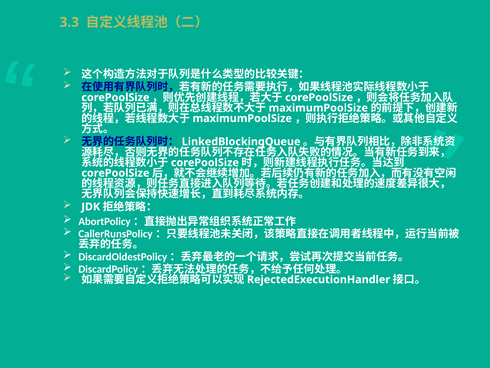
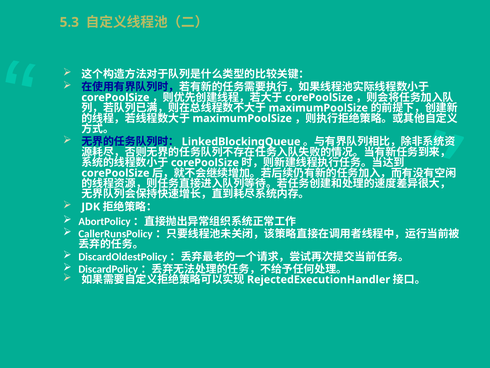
3.3: 3.3 -> 5.3 (69, 22)
